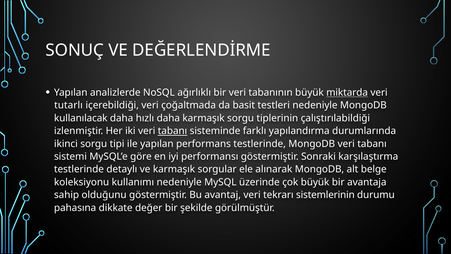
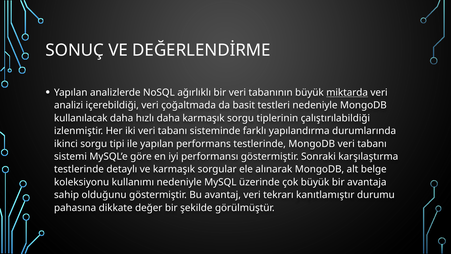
tutarlı: tutarlı -> analizi (69, 105)
tabanı underline: present -> none (173, 131)
sistemlerinin: sistemlerinin -> kanıtlamıştır (325, 195)
